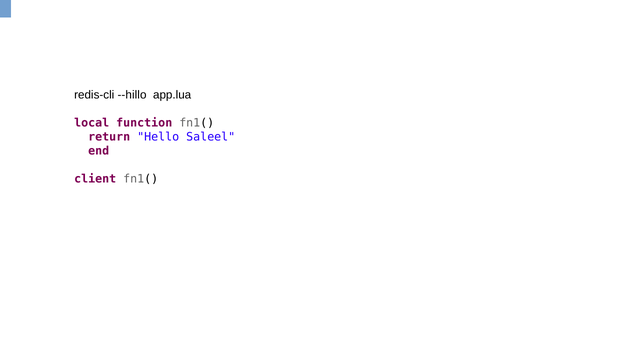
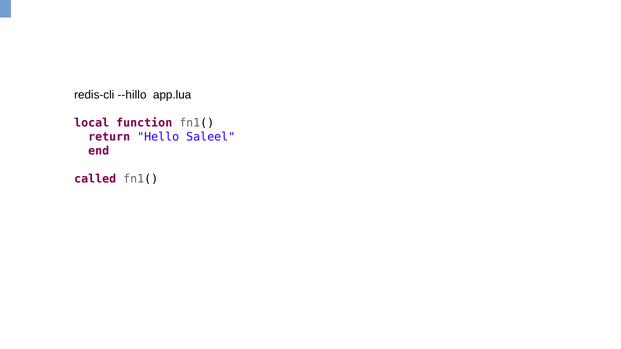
client: client -> called (95, 179)
